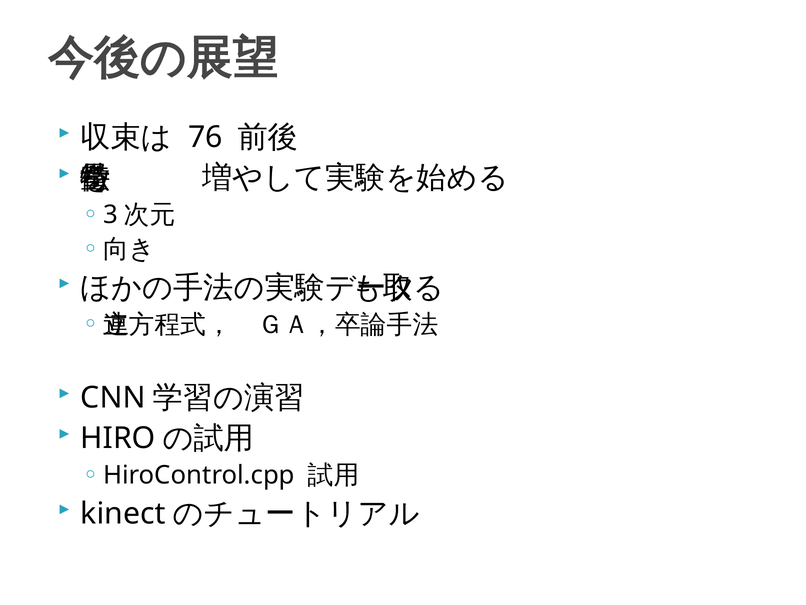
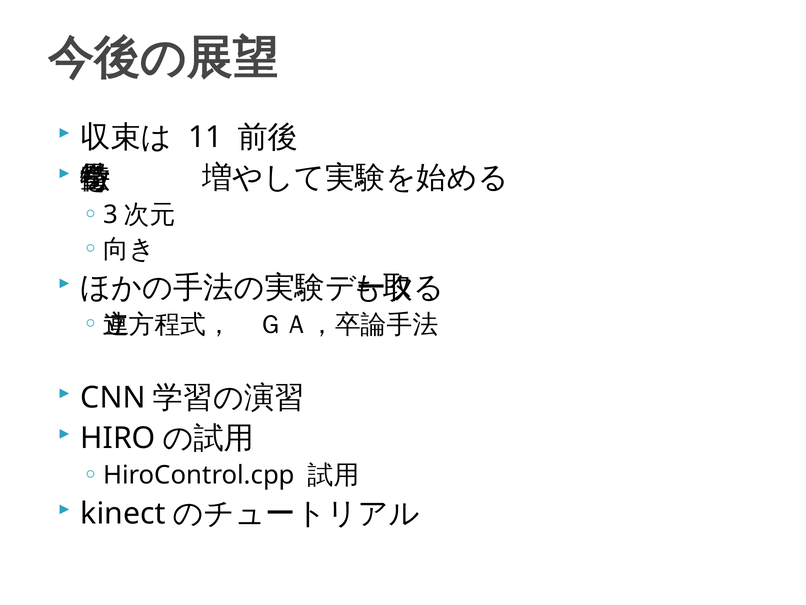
76: 76 -> 11 (205, 137)
